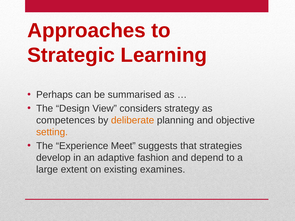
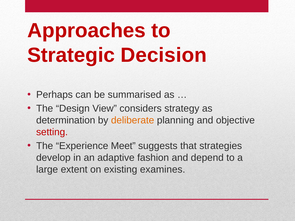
Learning: Learning -> Decision (164, 55)
competences: competences -> determination (66, 120)
setting colour: orange -> red (52, 132)
